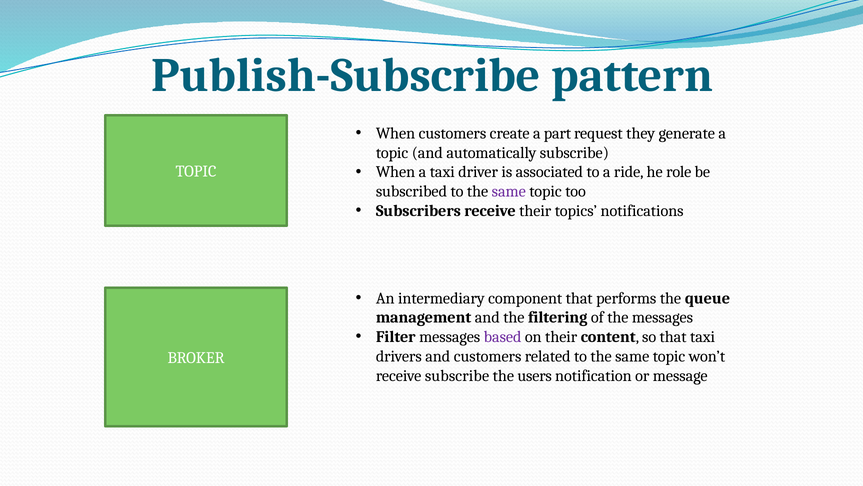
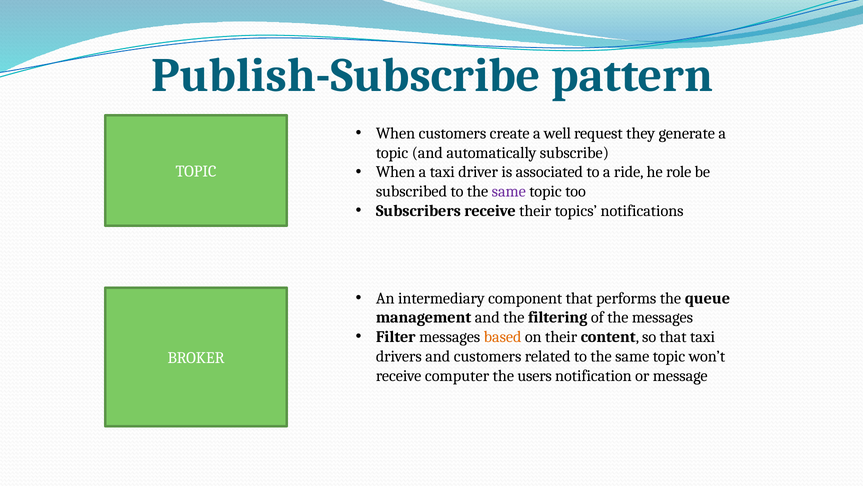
part: part -> well (557, 133)
based colour: purple -> orange (503, 337)
receive subscribe: subscribe -> computer (457, 375)
